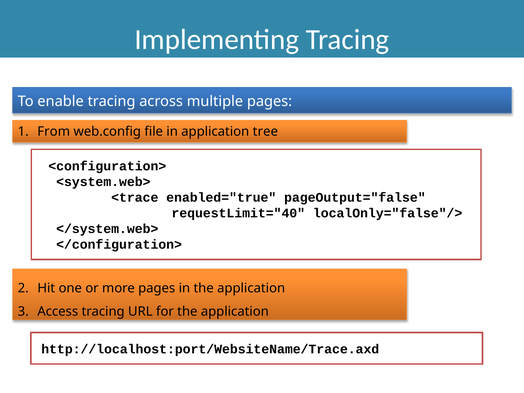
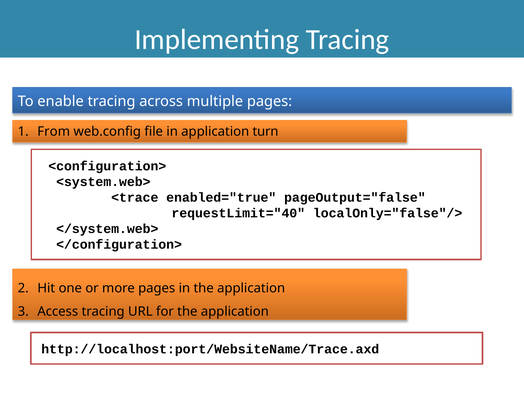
tree: tree -> turn (266, 132)
